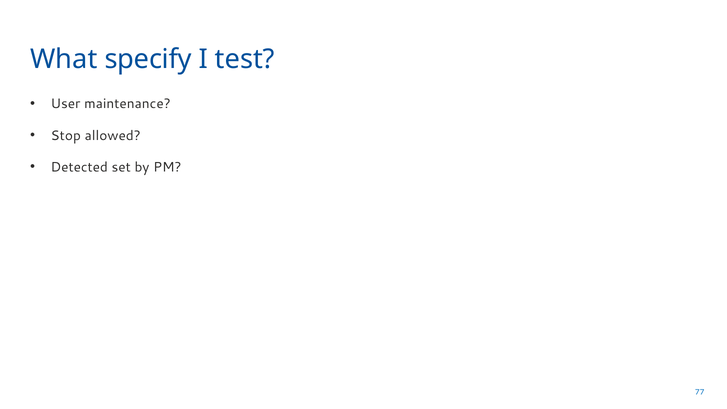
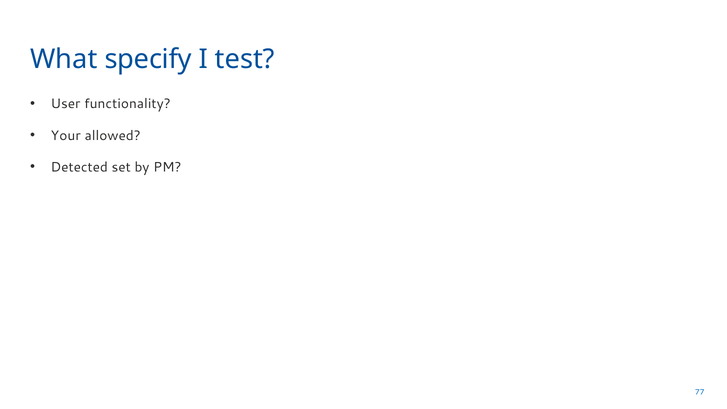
maintenance: maintenance -> functionality (127, 104)
Stop: Stop -> Your (66, 135)
